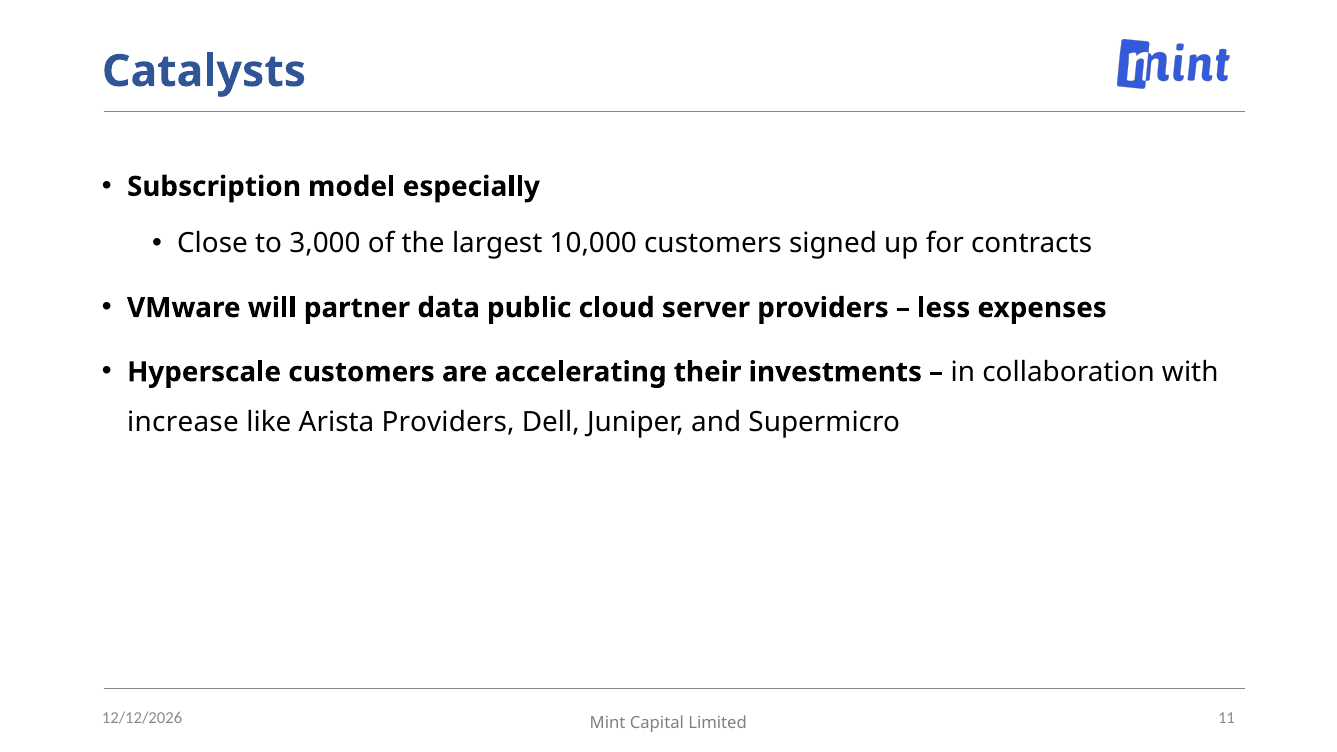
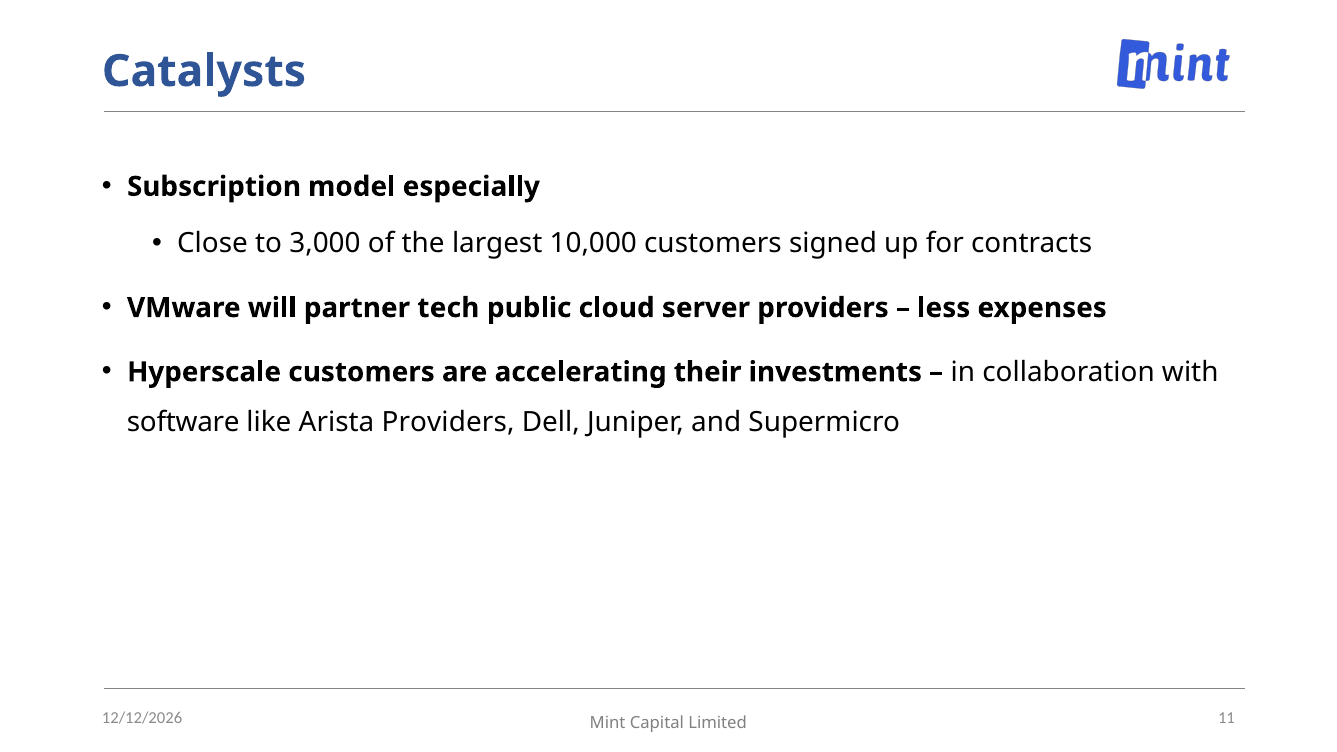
data: data -> tech (448, 308)
increase: increase -> software (183, 422)
